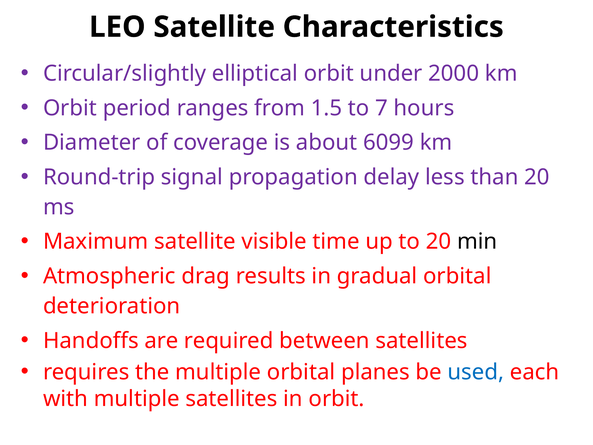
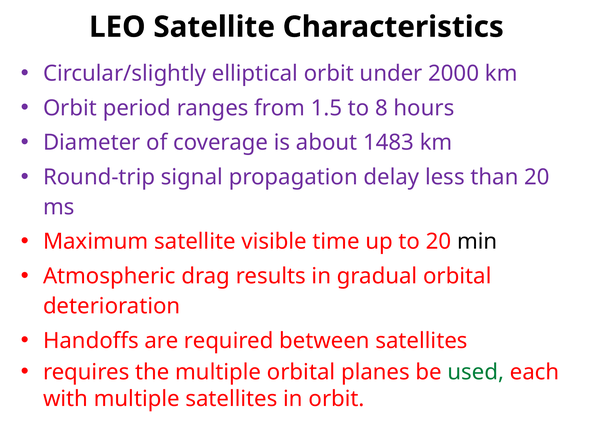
7: 7 -> 8 (381, 108)
6099: 6099 -> 1483 (389, 143)
used colour: blue -> green (476, 372)
